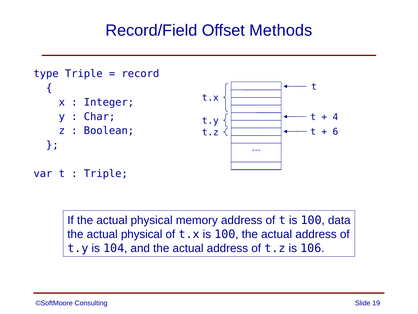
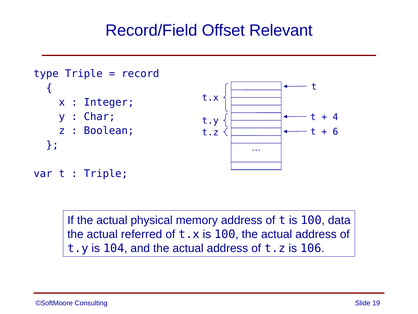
Methods: Methods -> Relevant (281, 30)
physical: physical -> referred (142, 234)
